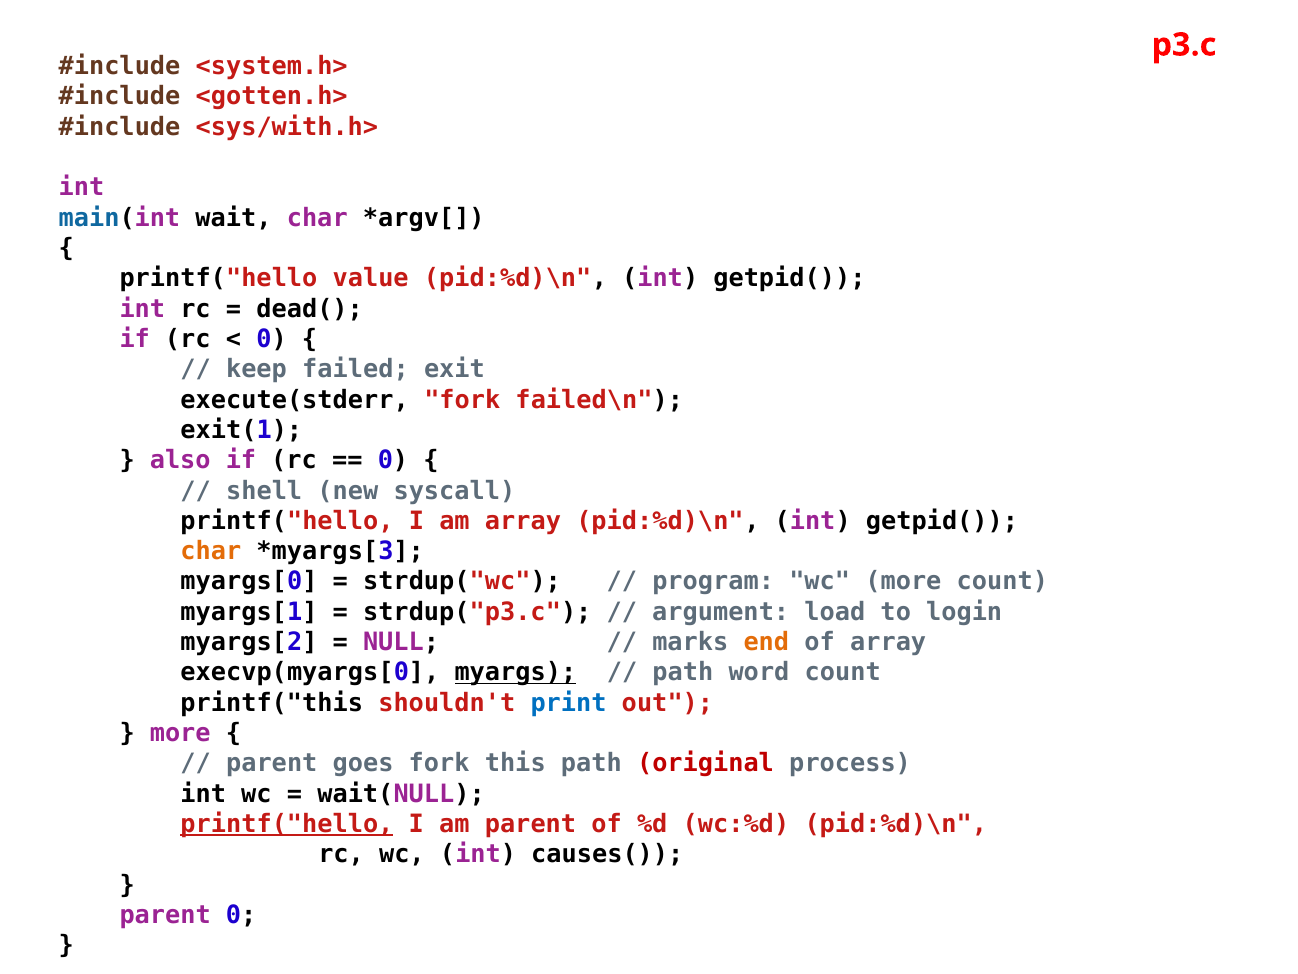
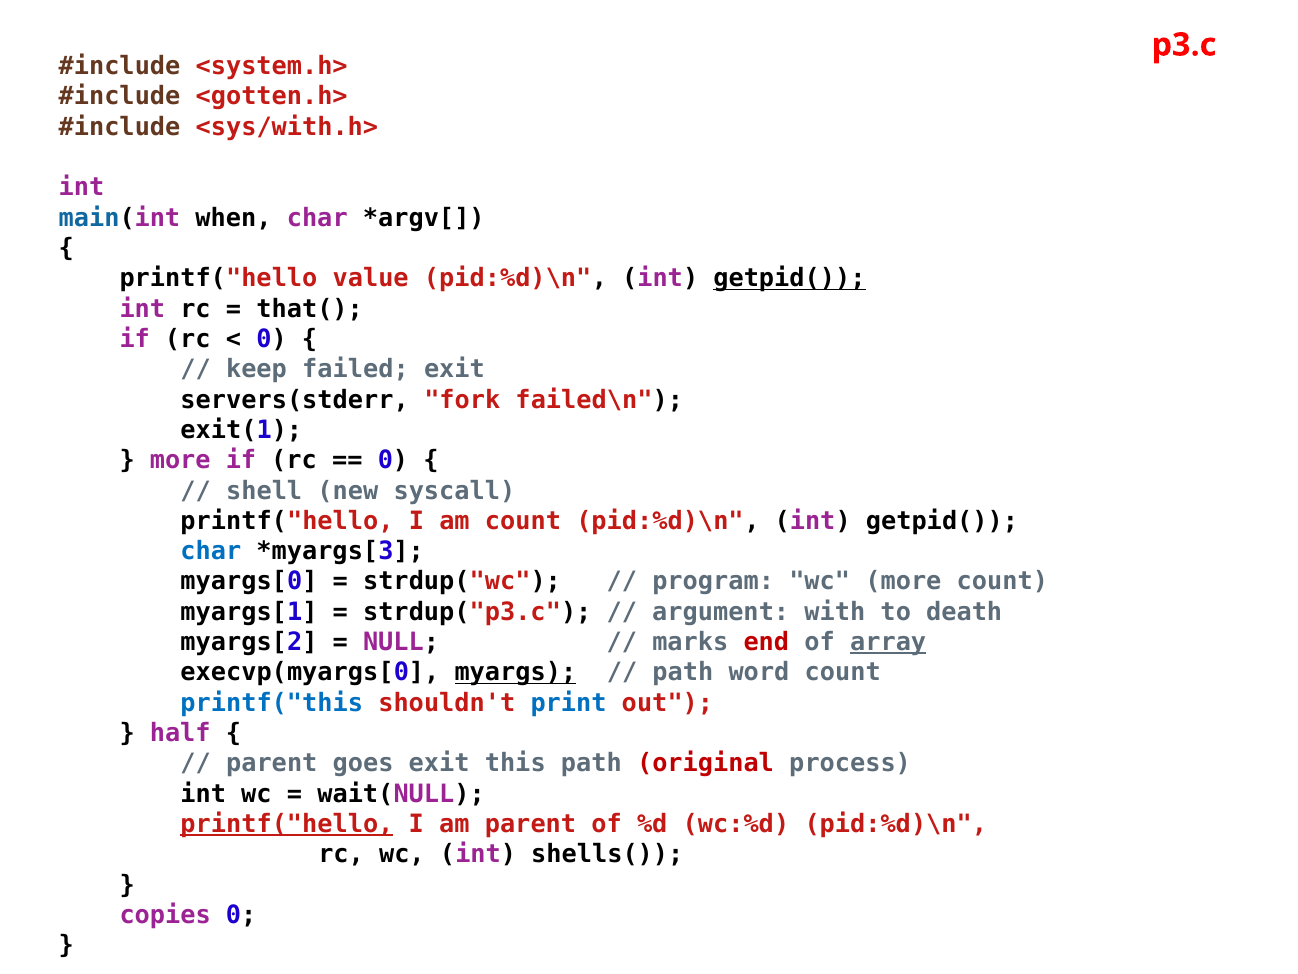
wait: wait -> when (233, 218)
getpid( underline: none -> present (789, 278)
dead(: dead( -> that( (310, 309)
execute(stderr: execute(stderr -> servers(stderr (295, 400)
also: also -> more (180, 460)
am array: array -> count (523, 521)
char colour: orange -> blue (211, 551)
load: load -> with (835, 612)
login: login -> death (964, 612)
end colour: orange -> red (766, 642)
array underline: none -> present (888, 642)
printf("this colour: black -> blue (272, 703)
more: more -> half (180, 733)
goes fork: fork -> exit (439, 763)
causes(: causes( -> shells( (607, 854)
parent: parent -> copies (165, 915)
